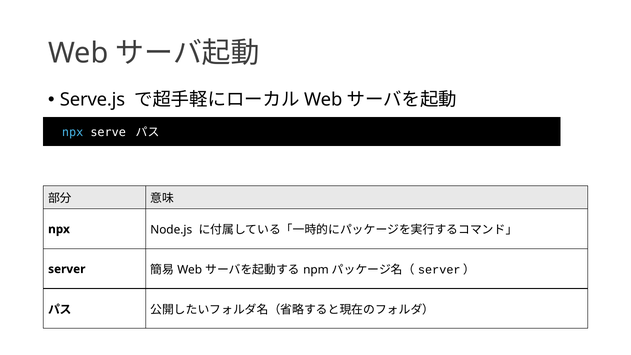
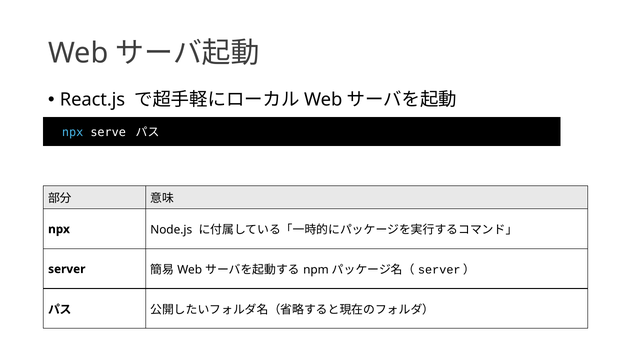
Serve.js: Serve.js -> React.js (92, 100)
